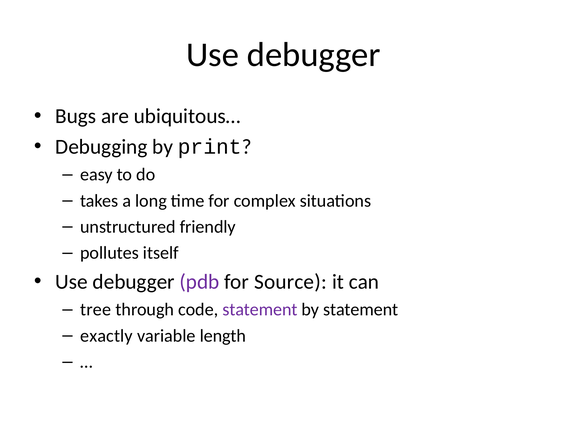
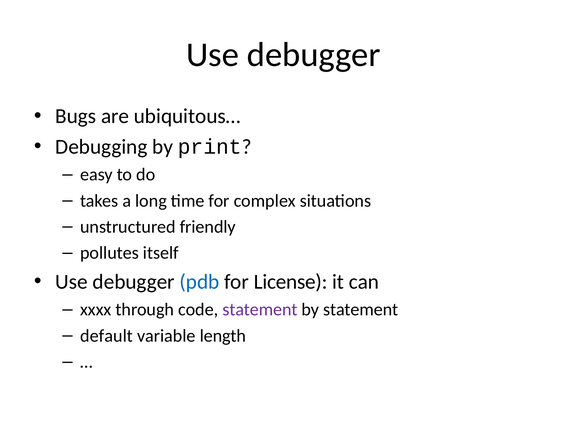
pdb colour: purple -> blue (199, 282)
Source: Source -> License (291, 282)
tree: tree -> xxxx (96, 310)
exactly: exactly -> default (107, 336)
